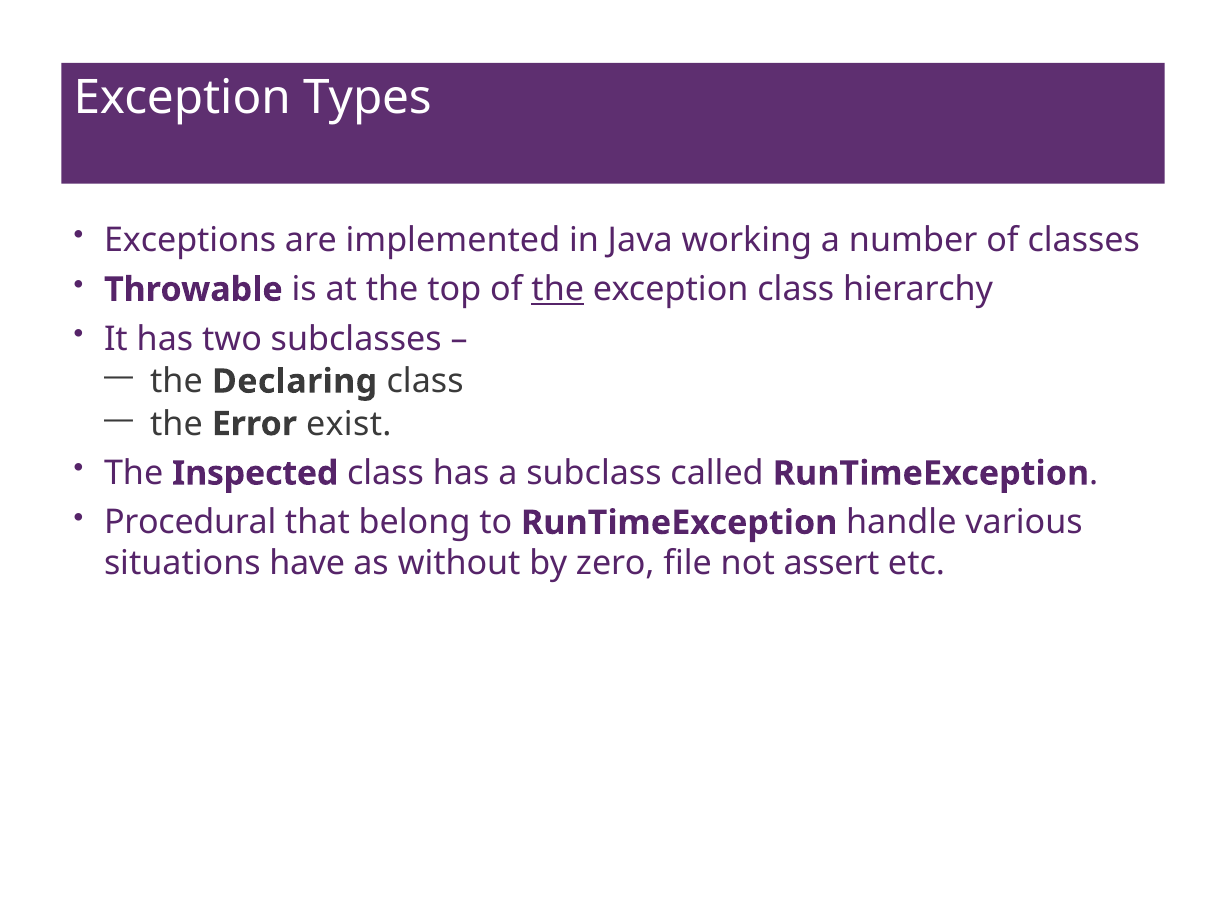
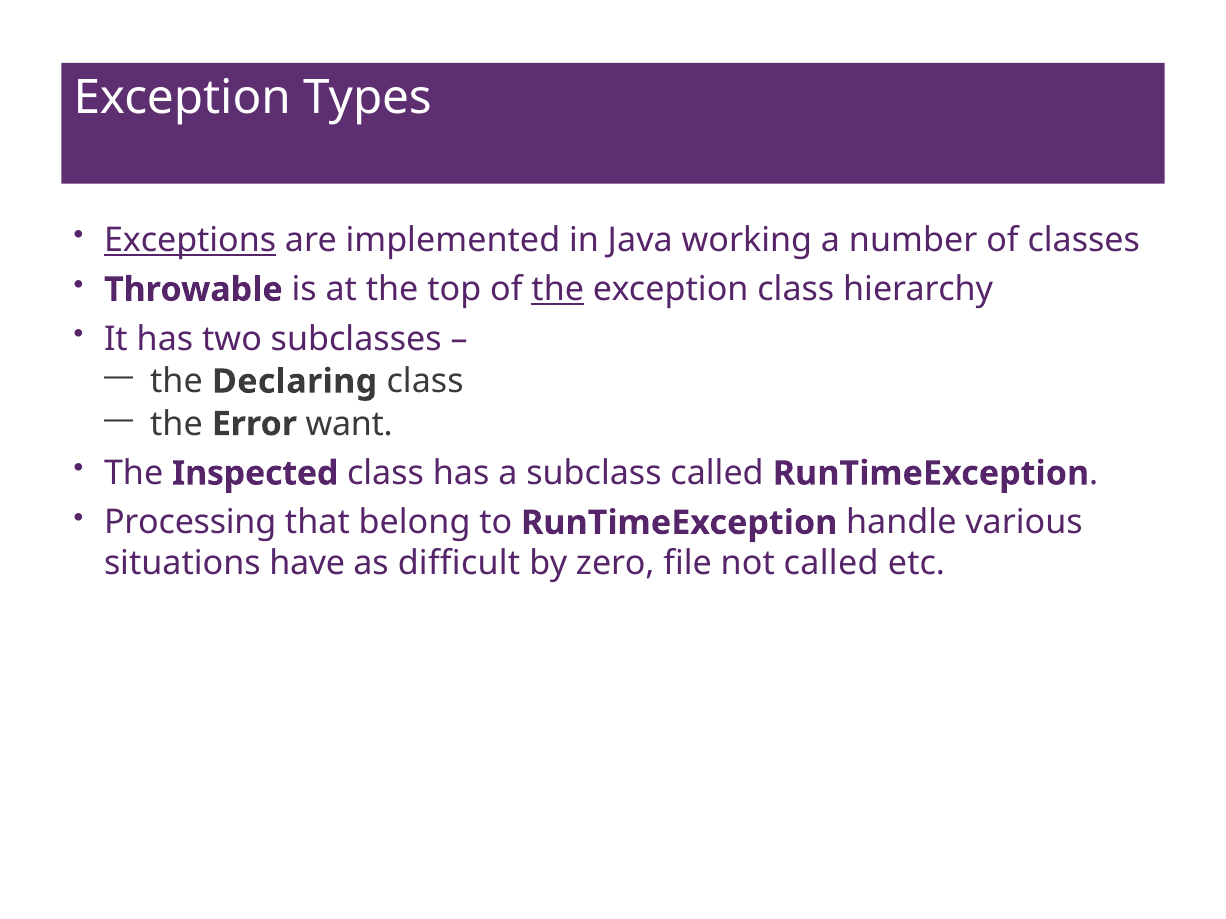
Exceptions underline: none -> present (190, 240)
exist: exist -> want (349, 424)
Procedural: Procedural -> Processing (190, 523)
without: without -> difficult (459, 564)
not assert: assert -> called (831, 564)
